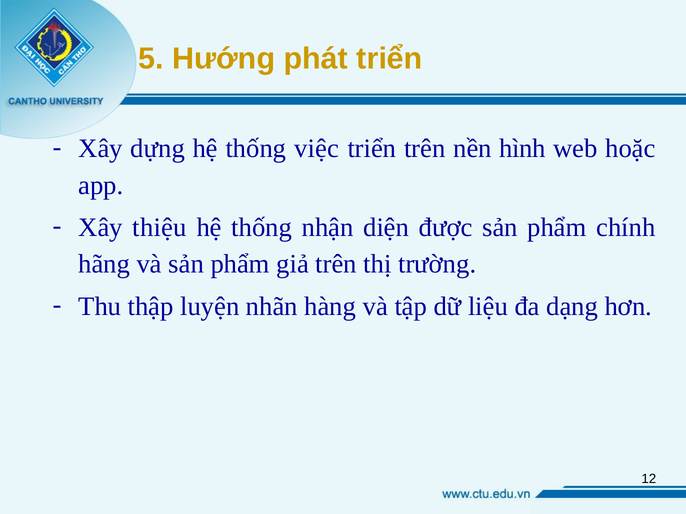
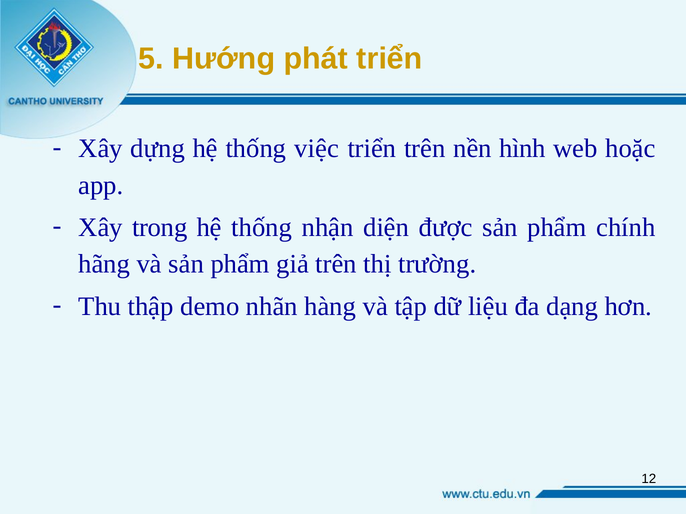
thiệu: thiệu -> trong (160, 228)
luyện: luyện -> demo (210, 307)
